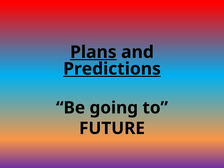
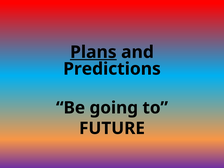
Predictions underline: present -> none (112, 69)
